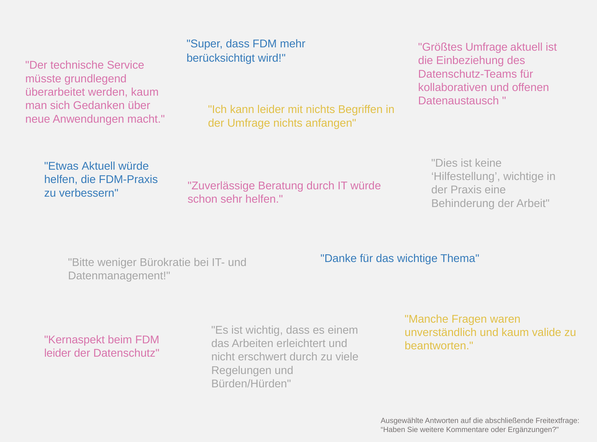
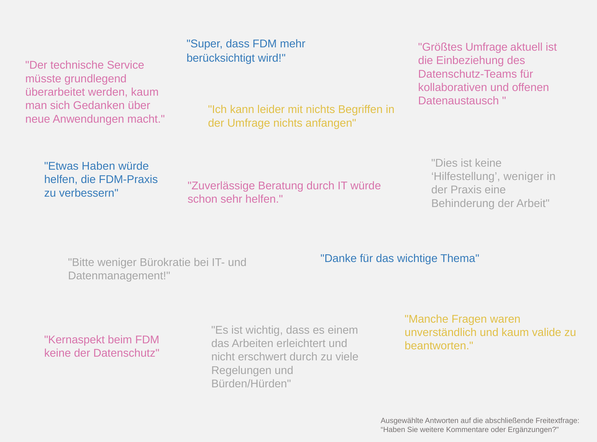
Etwas Aktuell: Aktuell -> Haben (98, 166)
Hilfestellung wichtige: wichtige -> weniger (523, 176)
leider: leider -> keine (58, 353)
